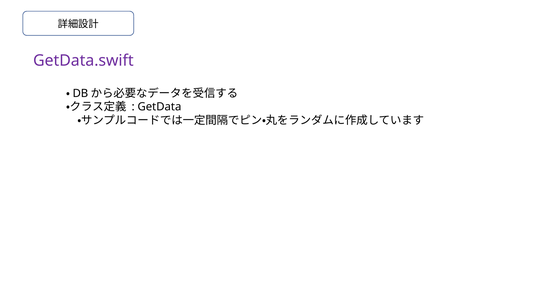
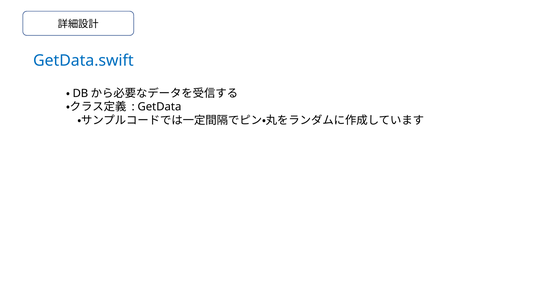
GetData.swift colour: purple -> blue (83, 60)
